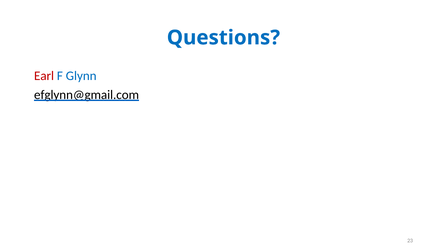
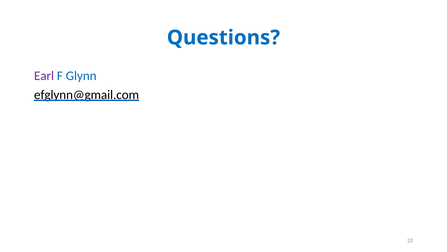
Earl colour: red -> purple (44, 76)
